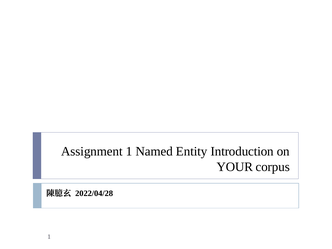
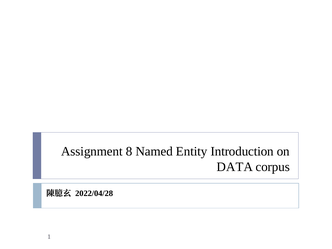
Assignment 1: 1 -> 8 (129, 151)
YOUR: YOUR -> DATA (235, 167)
